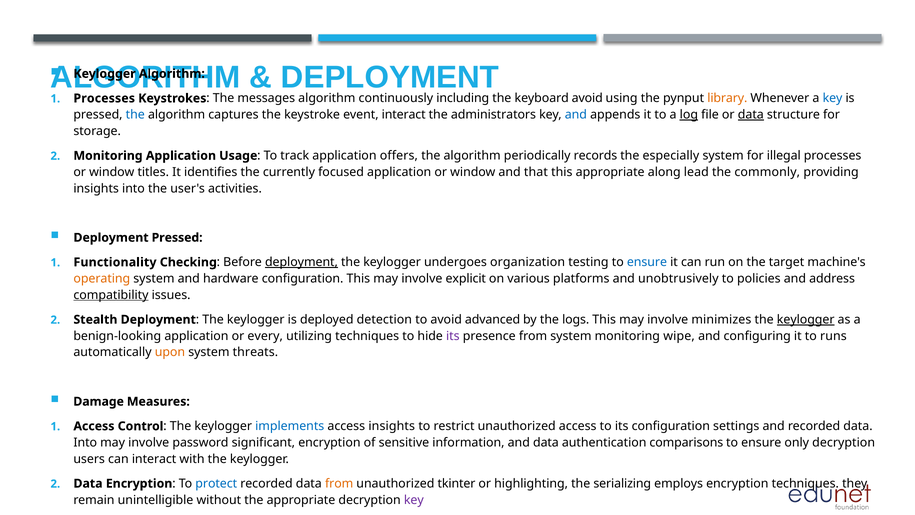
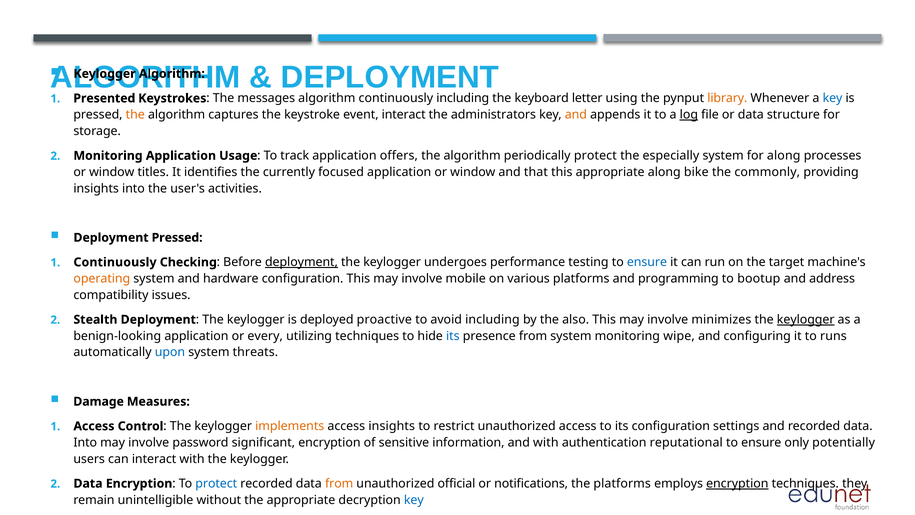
Processes: Processes -> Presented (104, 98)
keyboard avoid: avoid -> letter (587, 98)
the colour: blue -> orange (135, 115)
and colour: blue -> orange (576, 115)
data underline: present -> none (751, 115)
periodically records: records -> protect (595, 156)
for illegal: illegal -> along (784, 156)
lead: lead -> bike (696, 172)
Functionality: Functionality -> Continuously (115, 262)
organization: organization -> performance (528, 262)
explicit: explicit -> mobile (466, 278)
unobtrusively: unobtrusively -> programming (678, 278)
policies: policies -> bootup (759, 278)
compatibility underline: present -> none (111, 295)
detection: detection -> proactive (384, 319)
avoid advanced: advanced -> including (492, 319)
logs: logs -> also (576, 319)
its colour: purple -> blue (453, 336)
upon colour: orange -> blue (170, 352)
implements colour: blue -> orange (290, 426)
and data: data -> with (546, 442)
comparisons: comparisons -> reputational (686, 442)
only decryption: decryption -> potentially (844, 442)
tkinter: tkinter -> official (456, 483)
highlighting: highlighting -> notifications (531, 483)
the serializing: serializing -> platforms (622, 483)
encryption underline: none -> present (737, 483)
key colour: purple -> blue (414, 500)
